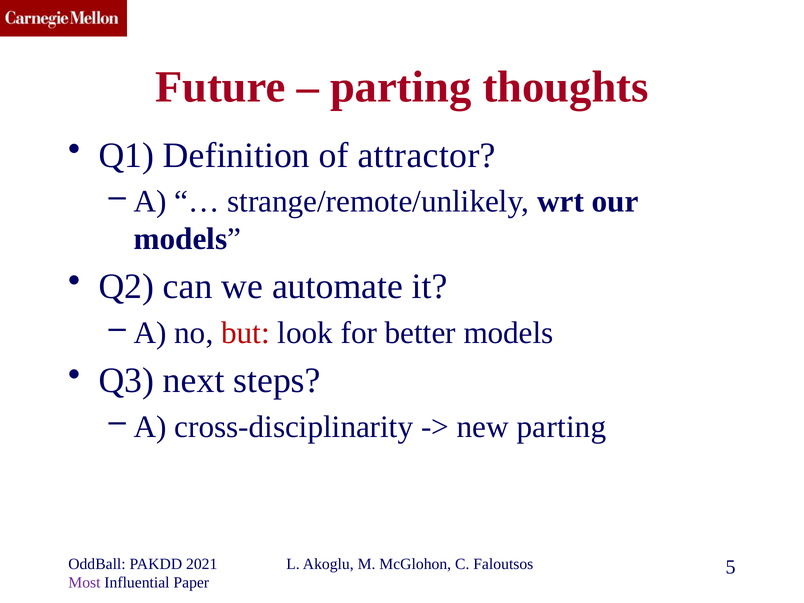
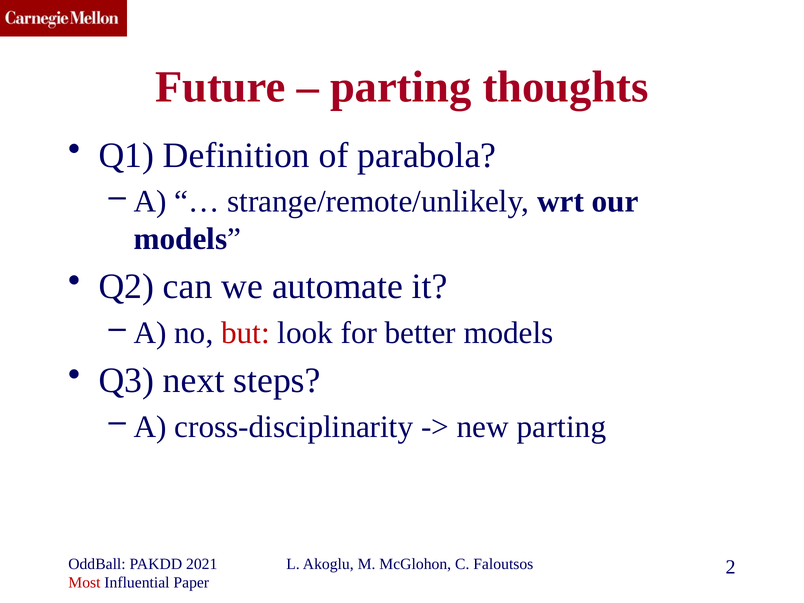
attractor: attractor -> parabola (427, 155)
5: 5 -> 2 (731, 567)
Most colour: purple -> red (84, 583)
